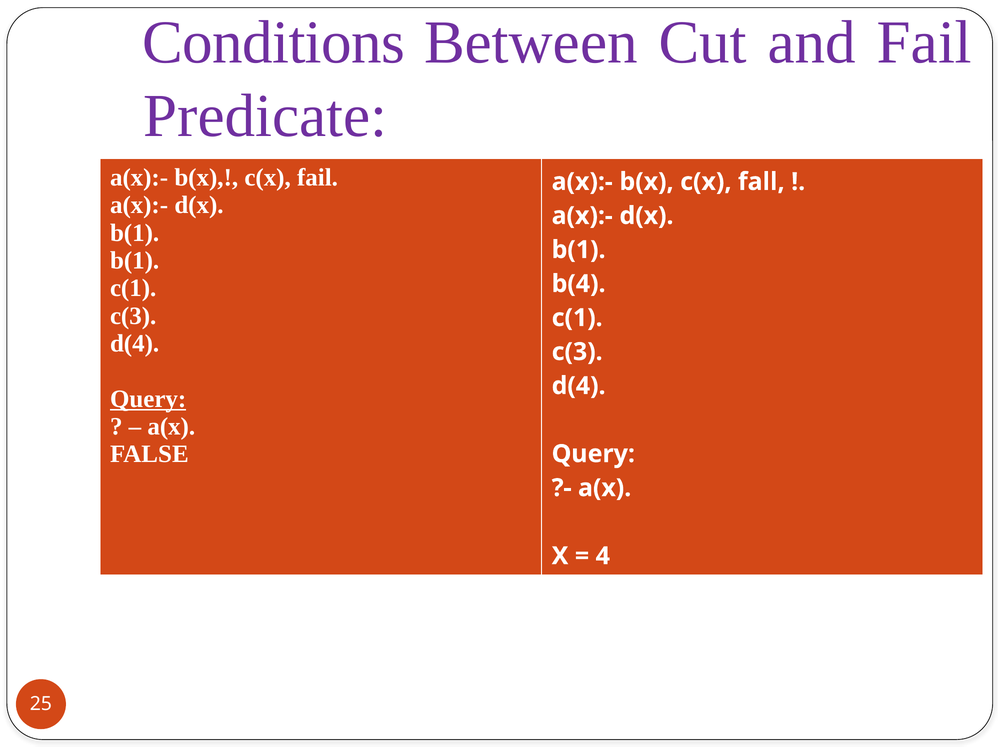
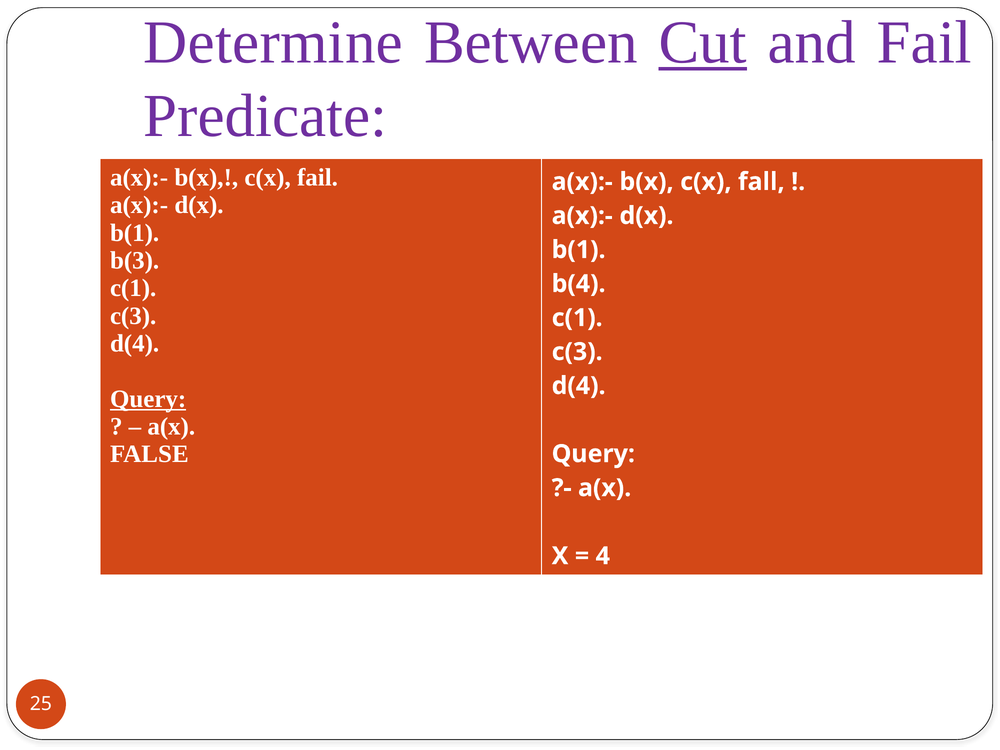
Conditions: Conditions -> Determine (273, 43)
Cut underline: none -> present (703, 43)
b(1: b(1 -> b(3 (135, 260)
